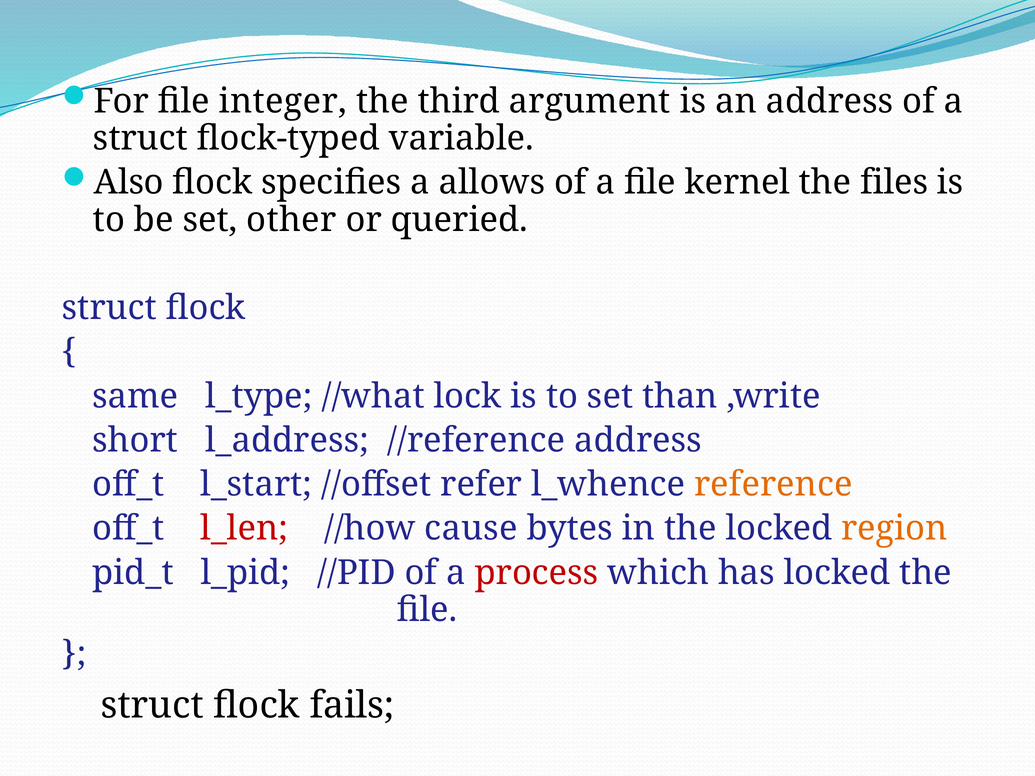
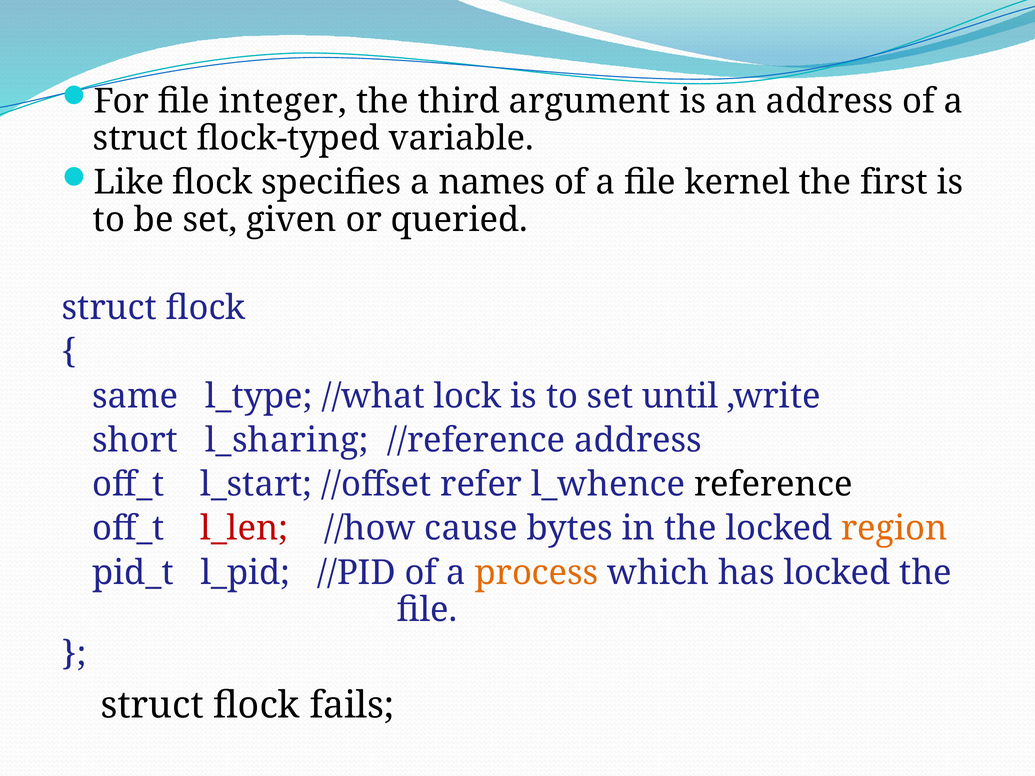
Also: Also -> Like (129, 183)
allows: allows -> names (492, 183)
files: files -> first (894, 183)
other: other -> given (291, 220)
than: than -> until (680, 396)
l_address: l_address -> l_sharing (287, 440)
reference colour: orange -> black (773, 485)
process colour: red -> orange (537, 573)
